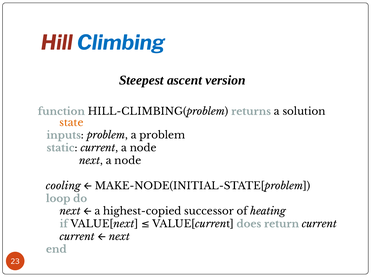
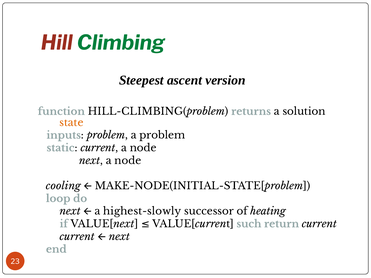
Climbing colour: blue -> green (121, 43)
highest-copied: highest-copied -> highest-slowly (142, 211)
does: does -> such (249, 224)
